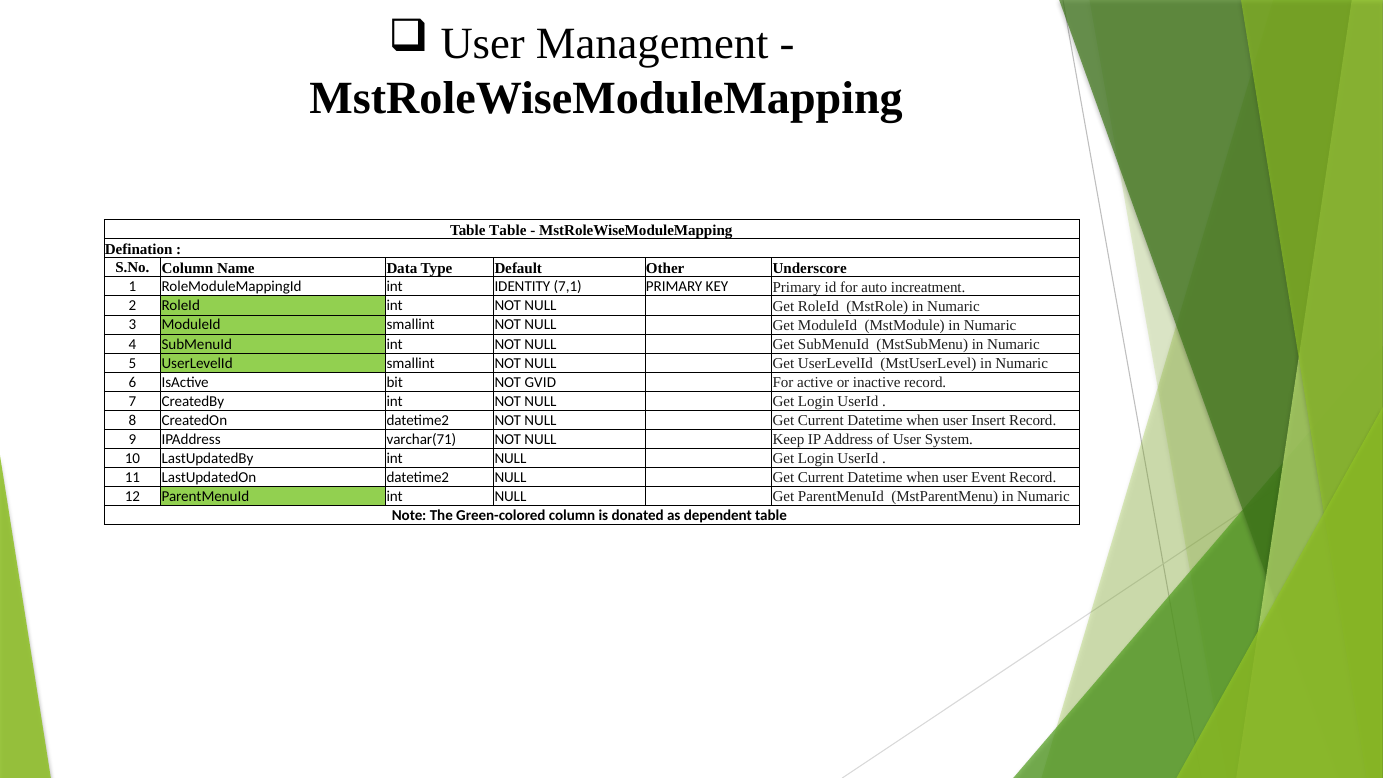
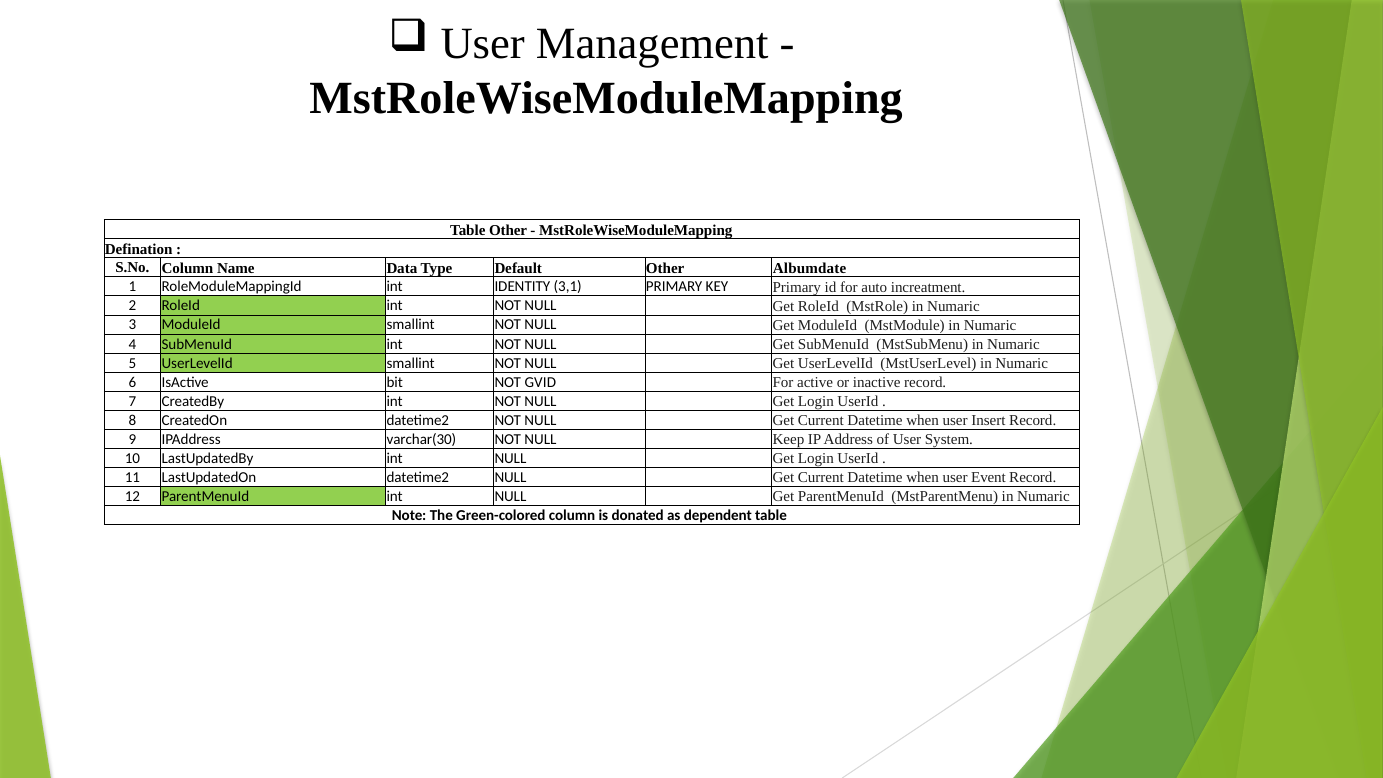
Table Table: Table -> Other (508, 230)
Underscore: Underscore -> Albumdate (810, 268)
7,1: 7,1 -> 3,1 (568, 287)
varchar(71: varchar(71 -> varchar(30 (421, 439)
